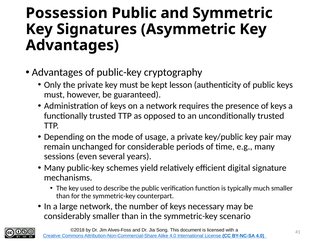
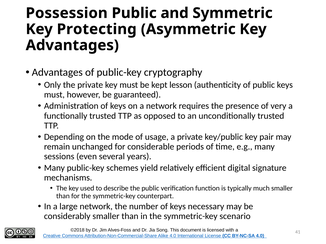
Signatures: Signatures -> Protecting (97, 29)
presence of keys: keys -> very (278, 106)
